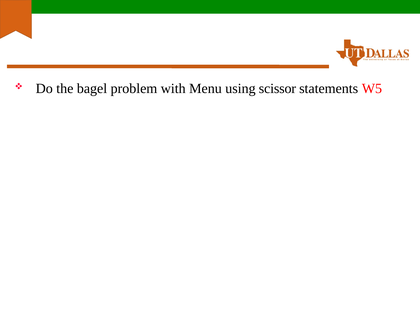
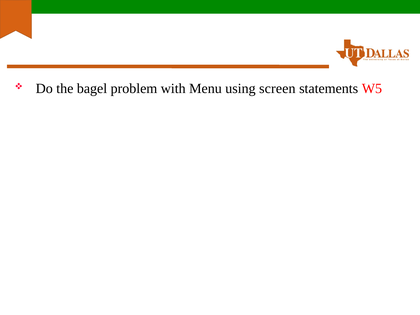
scissor: scissor -> screen (277, 88)
